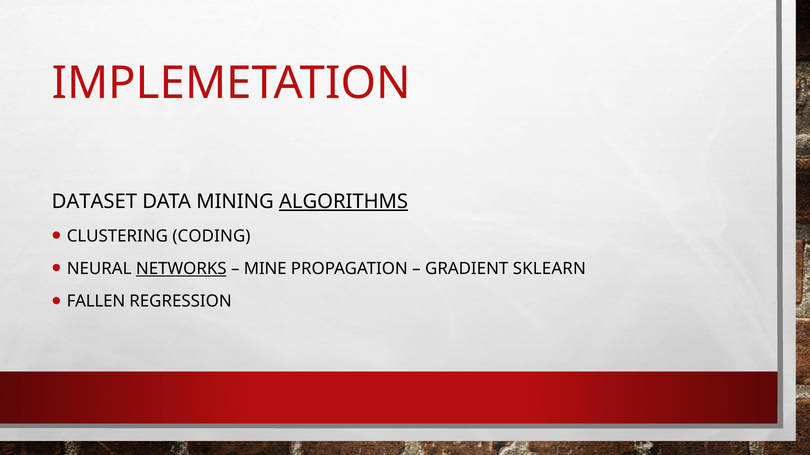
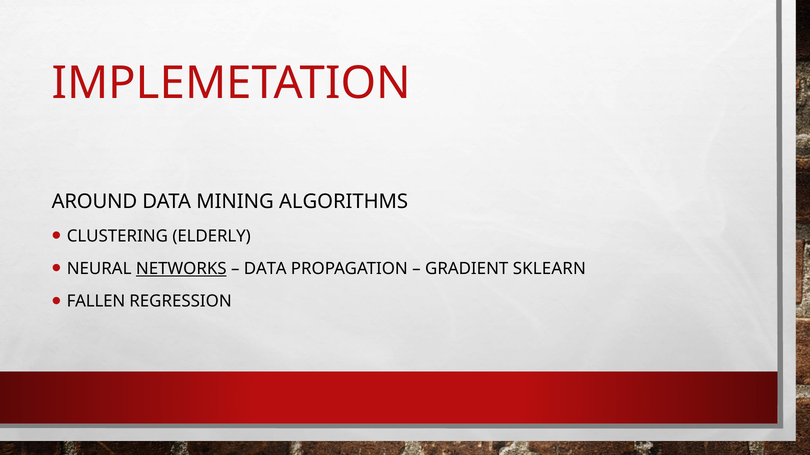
DATASET: DATASET -> AROUND (94, 202)
ALGORITHMS underline: present -> none (344, 202)
CODING: CODING -> ELDERLY (212, 236)
MINE: MINE -> DATA (265, 269)
